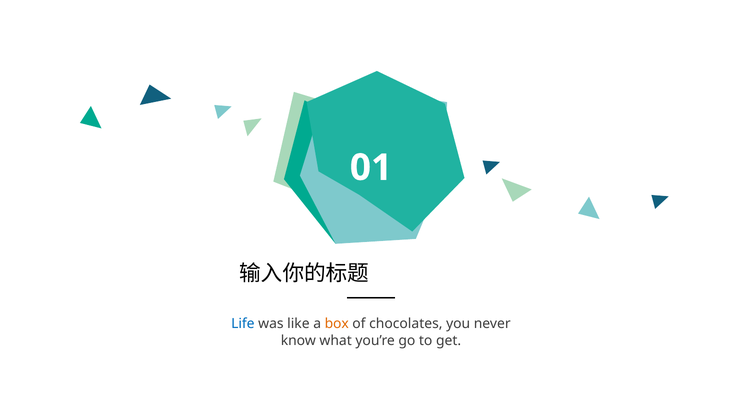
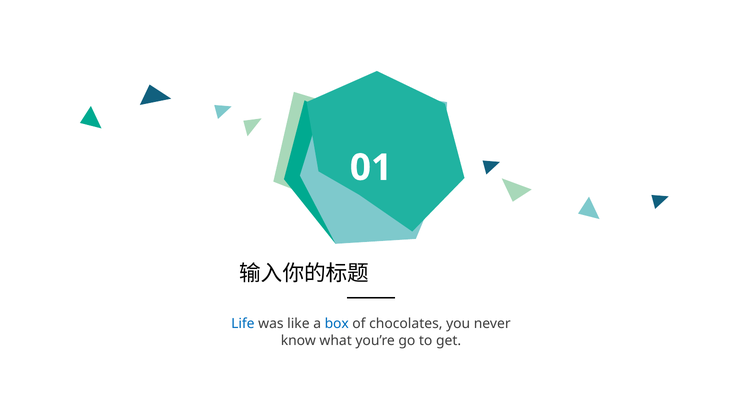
box colour: orange -> blue (337, 324)
